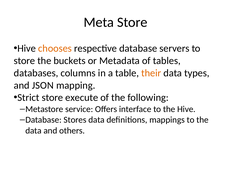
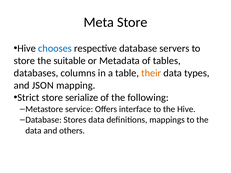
chooses colour: orange -> blue (55, 48)
buckets: buckets -> suitable (70, 61)
execute: execute -> serialize (82, 98)
